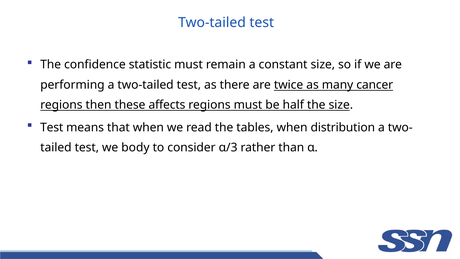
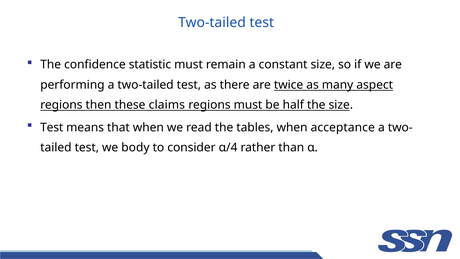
cancer: cancer -> aspect (375, 85)
affects: affects -> claims (167, 105)
distribution: distribution -> acceptance (343, 127)
α/3: α/3 -> α/4 (228, 147)
